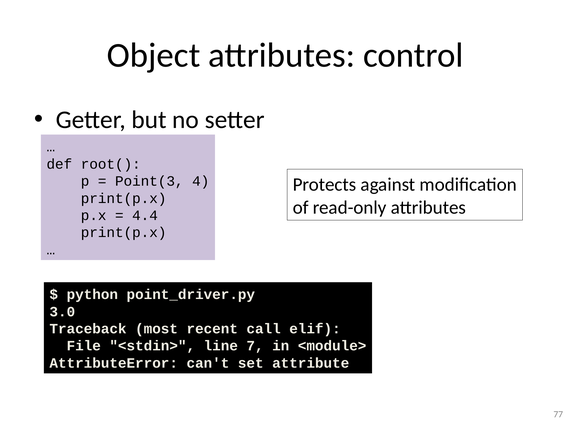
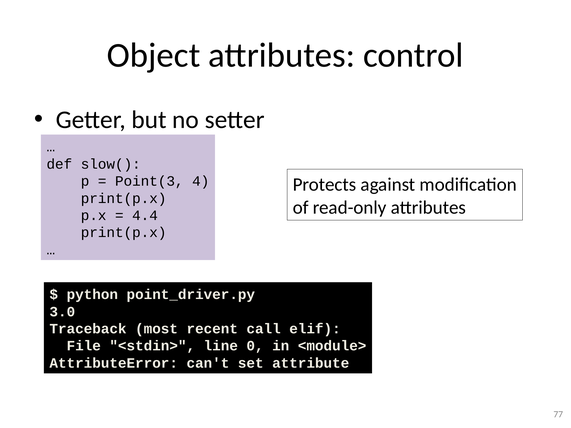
root(: root( -> slow( (111, 164)
7: 7 -> 0 (255, 346)
